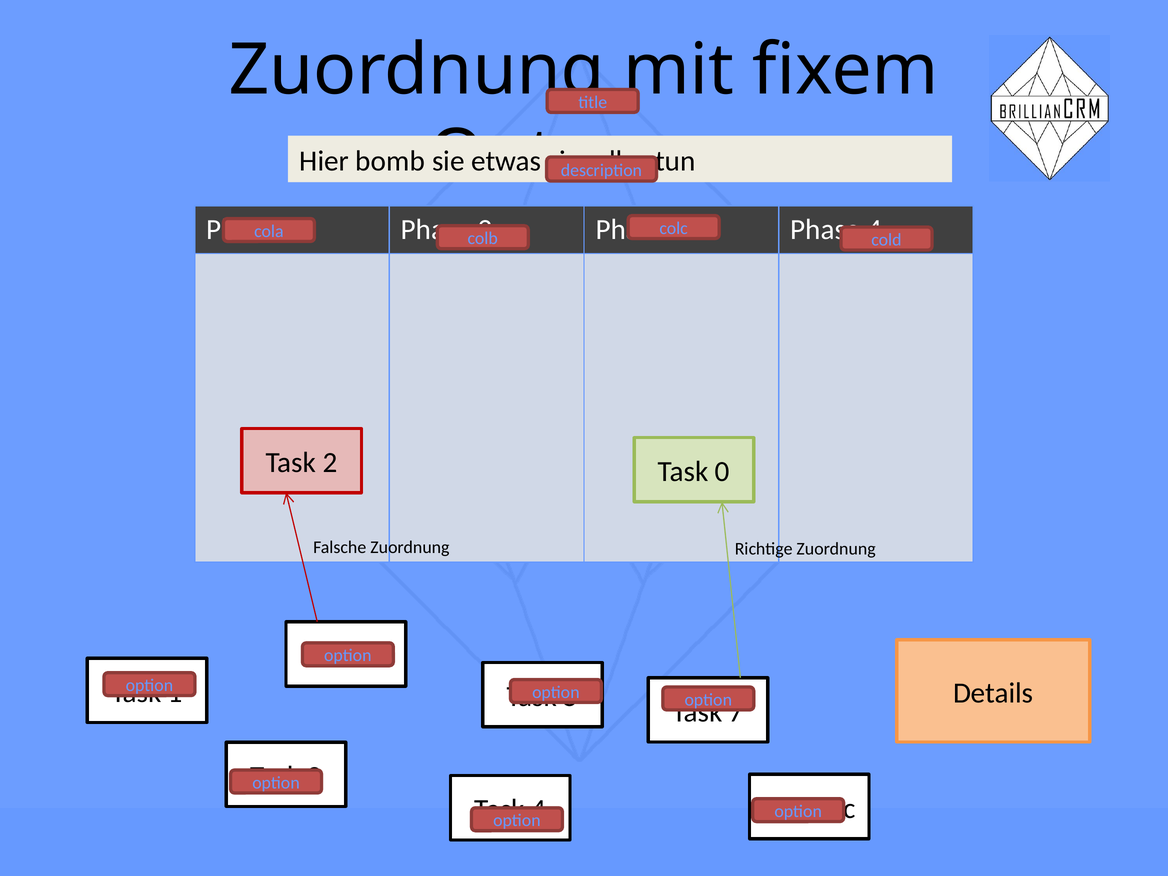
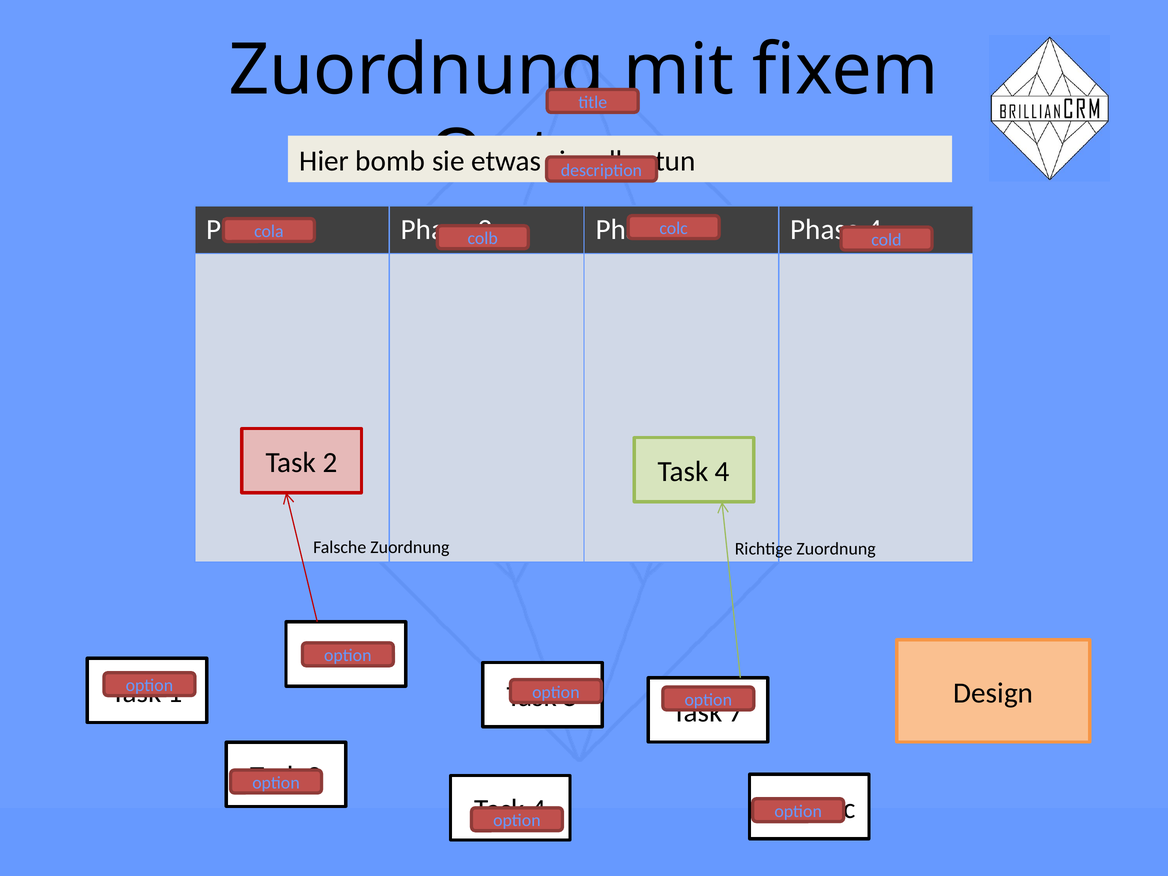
0: 0 -> 4 (722, 472)
Details: Details -> Design (993, 693)
